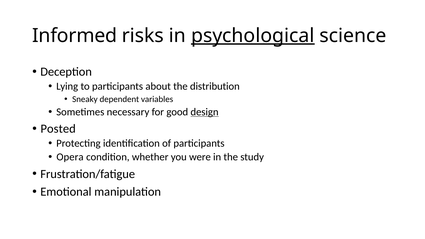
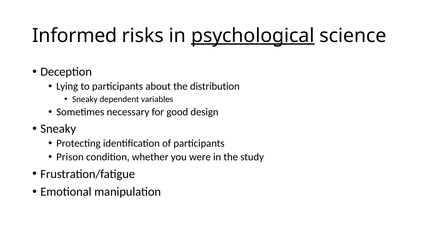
design underline: present -> none (205, 112)
Posted: Posted -> Sneaky (58, 129)
Opera: Opera -> Prison (70, 157)
